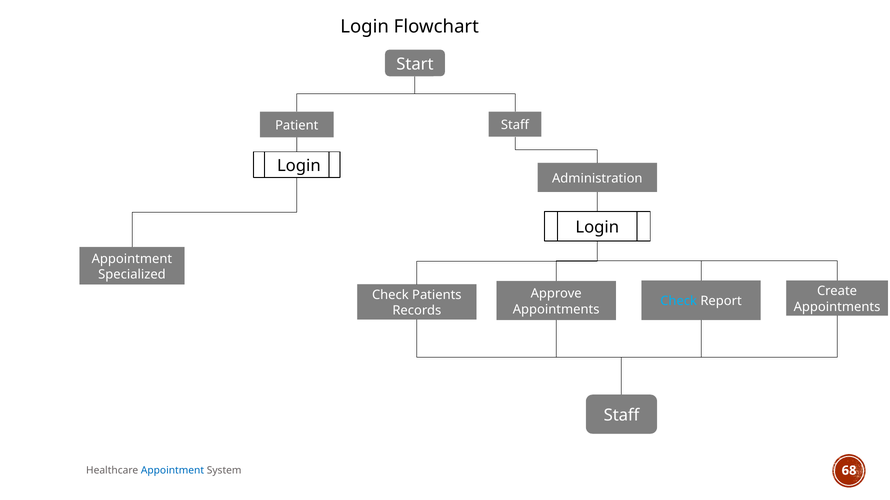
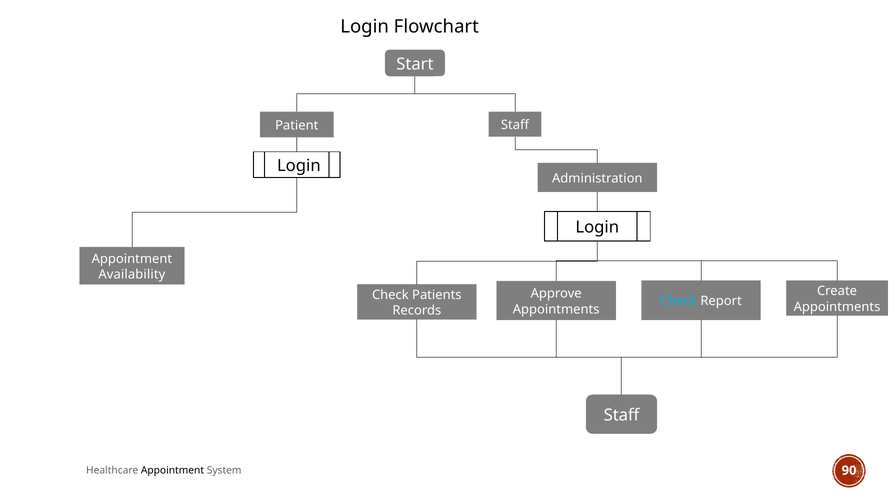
Specialized: Specialized -> Availability (132, 275)
Appointment colour: blue -> black (172, 471)
68: 68 -> 90 (849, 471)
